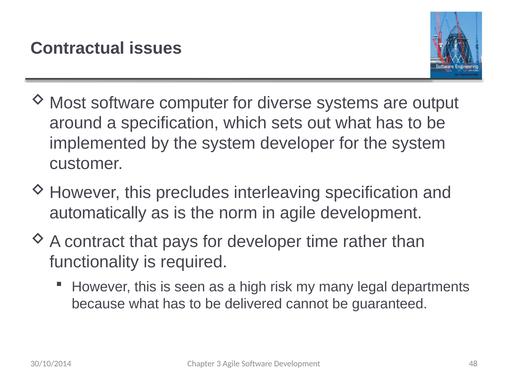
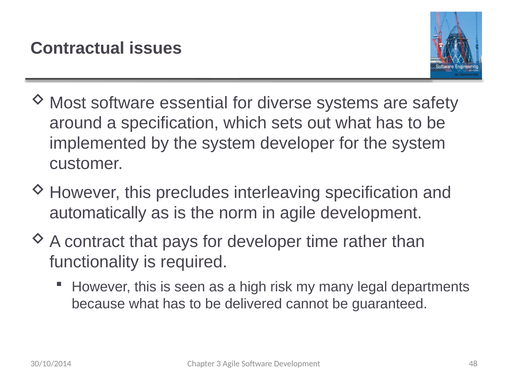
computer: computer -> essential (194, 103)
output: output -> safety (435, 103)
